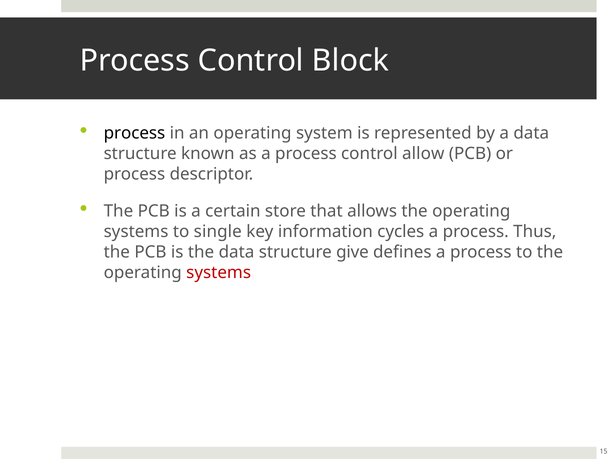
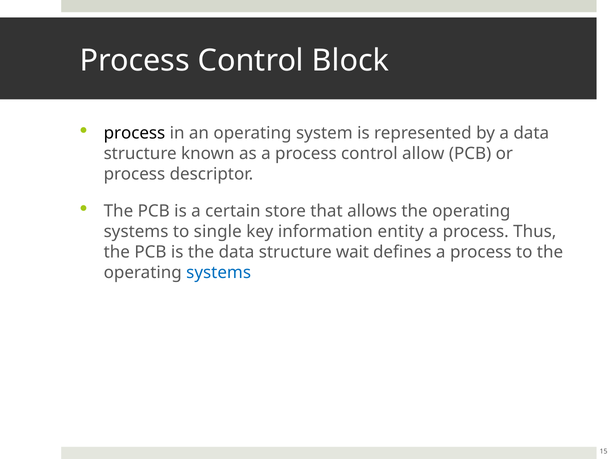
cycles: cycles -> entity (401, 232)
give: give -> wait (352, 252)
systems colour: red -> blue (219, 273)
